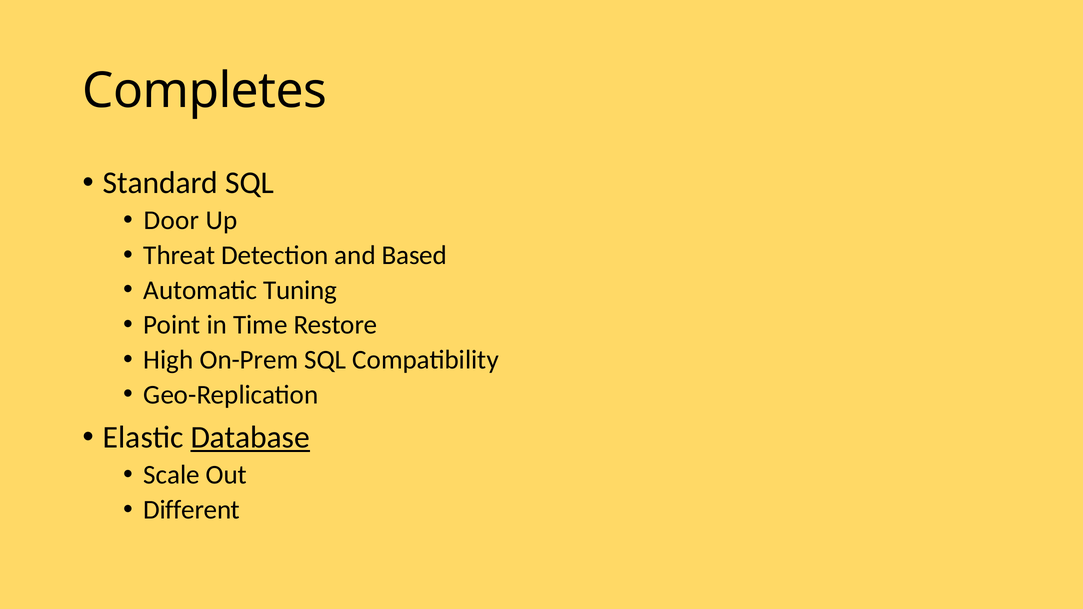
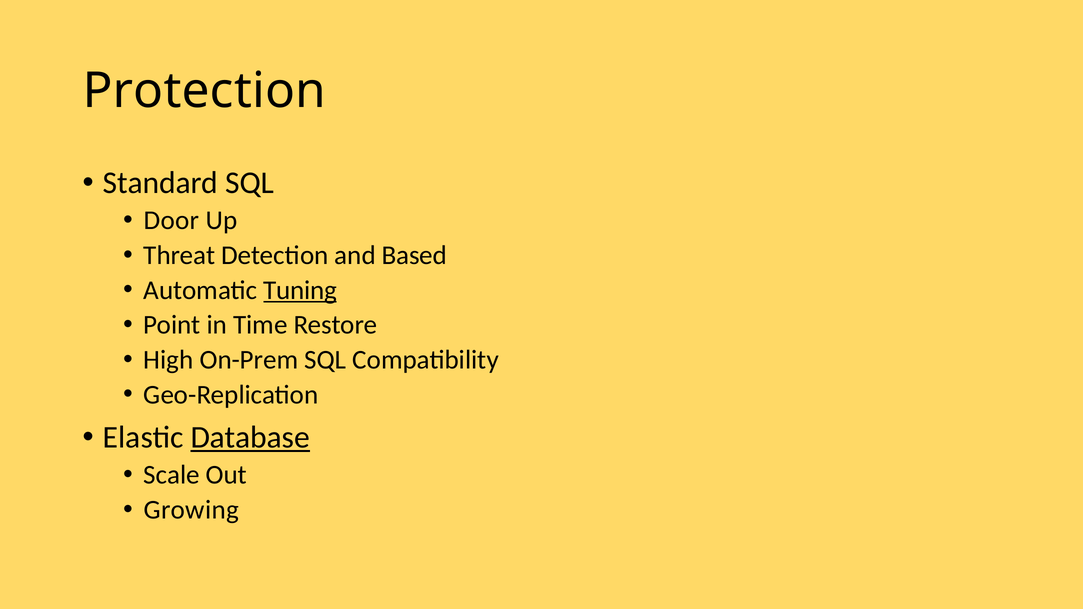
Completes: Completes -> Protection (204, 91)
Tuning underline: none -> present (300, 290)
Different: Different -> Growing (191, 510)
